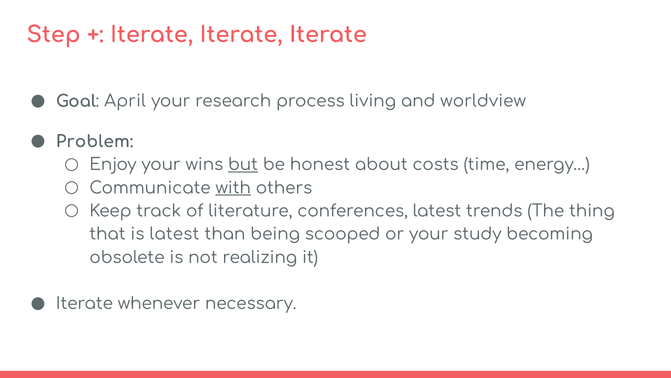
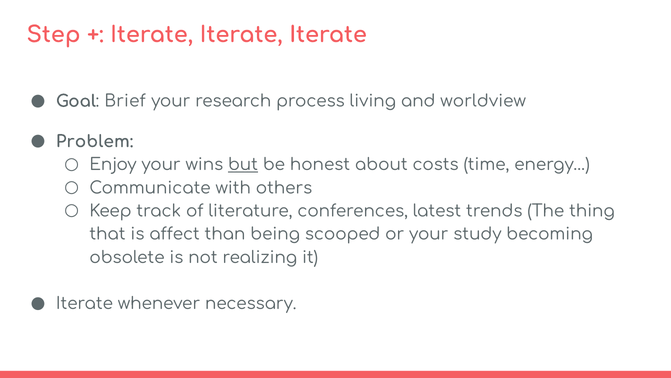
April: April -> Brief (125, 101)
with underline: present -> none (233, 188)
is latest: latest -> affect (174, 234)
